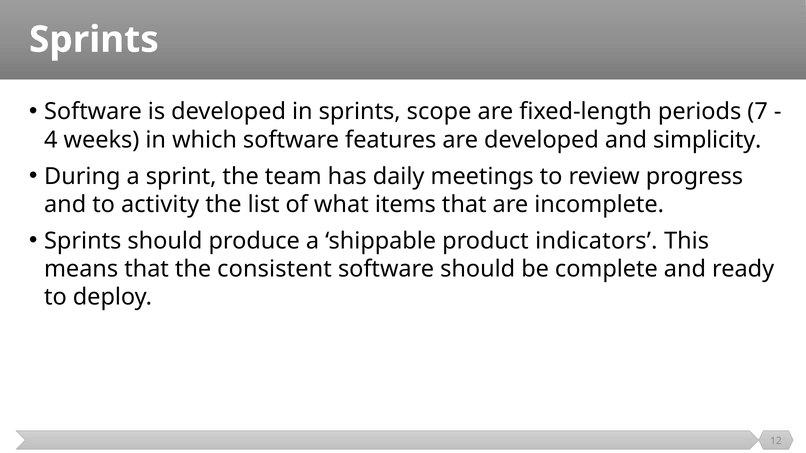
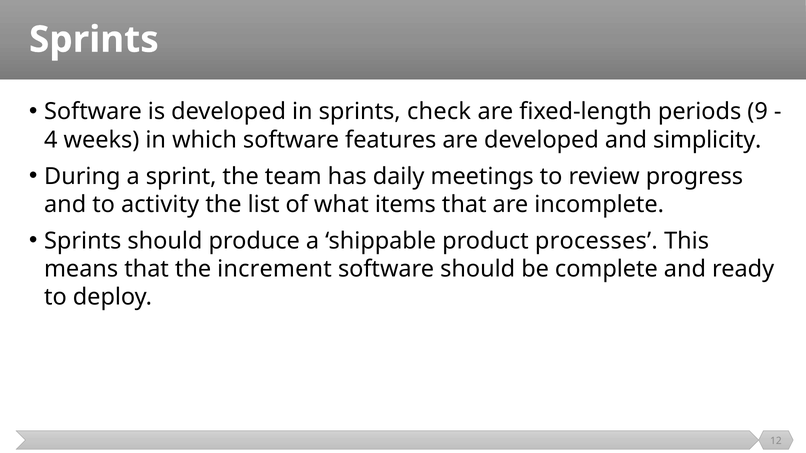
scope: scope -> check (439, 112)
7: 7 -> 9 (758, 112)
indicators: indicators -> processes (596, 241)
consistent: consistent -> increment (275, 269)
